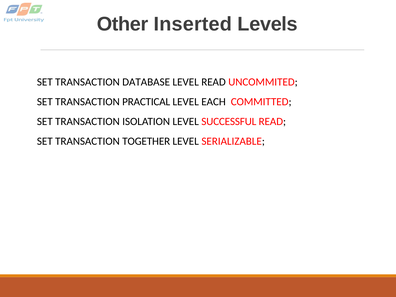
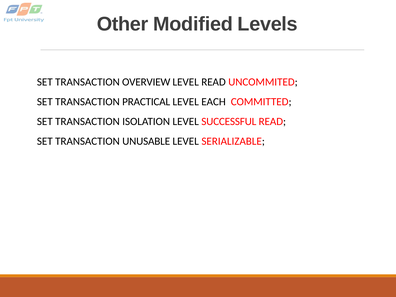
Inserted: Inserted -> Modified (193, 24)
DATABASE: DATABASE -> OVERVIEW (146, 82)
TOGETHER: TOGETHER -> UNUSABLE (146, 141)
